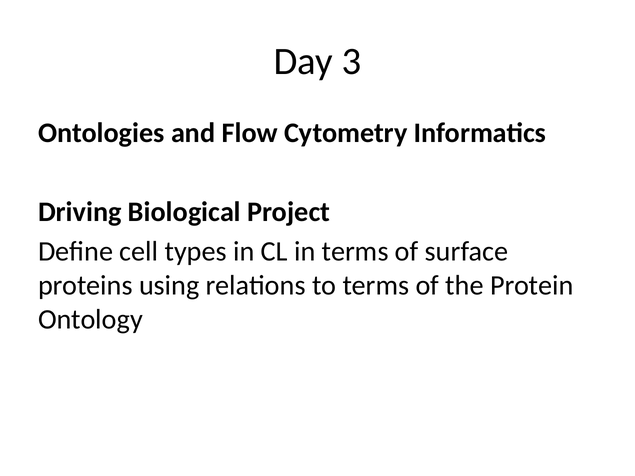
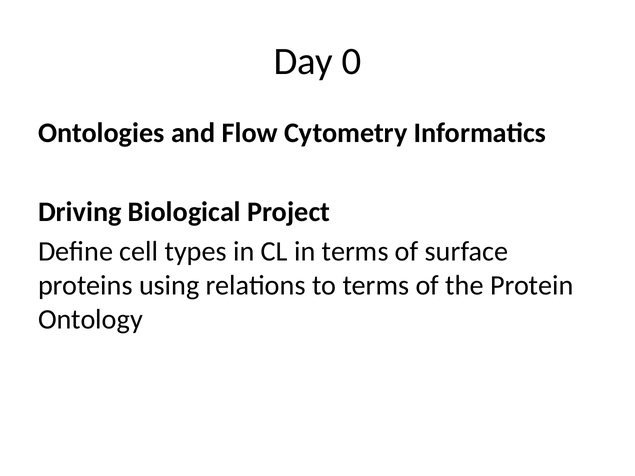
3: 3 -> 0 (351, 61)
